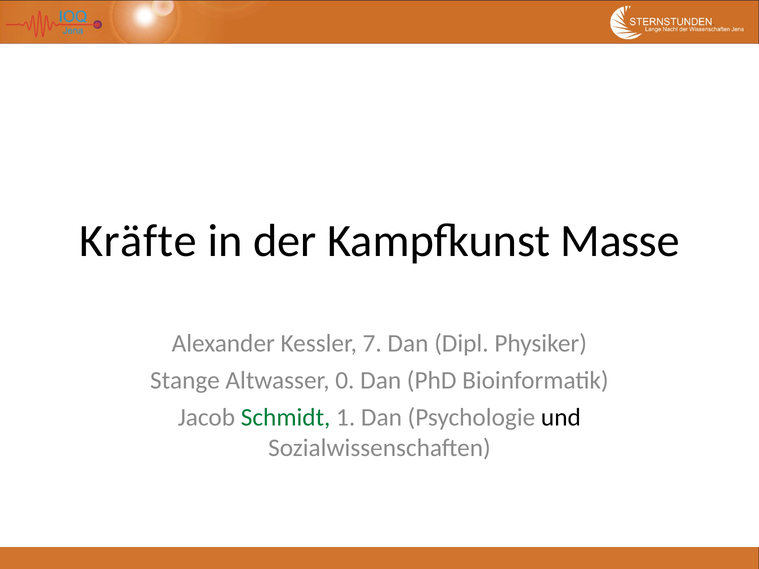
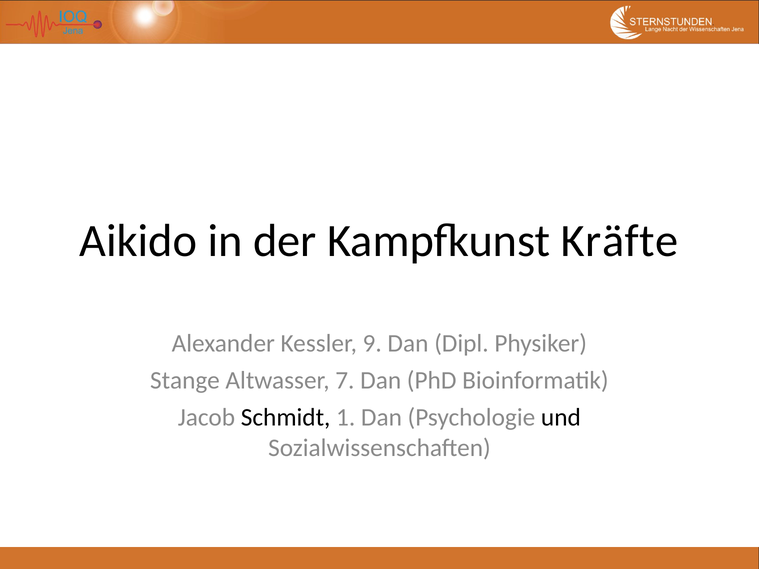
Kräfte: Kräfte -> Aikido (138, 241)
Masse: Masse -> Kräfte (620, 241)
7: 7 -> 9 (372, 343)
0: 0 -> 7 (345, 380)
Schmidt colour: green -> black (286, 418)
